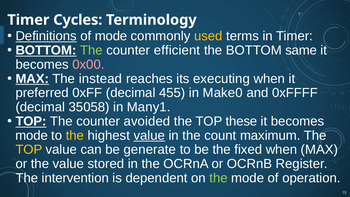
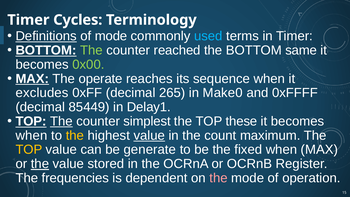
used colour: yellow -> light blue (208, 36)
efficient: efficient -> reached (177, 50)
0x00 colour: pink -> light green (88, 64)
instead: instead -> operate (101, 79)
executing: executing -> sequence (222, 79)
preferred: preferred -> excludes (42, 93)
455: 455 -> 265 (172, 93)
35058: 35058 -> 85449 (89, 107)
Many1: Many1 -> Delay1 (149, 107)
The underline: none -> present (61, 121)
avoided: avoided -> simplest (147, 121)
mode: mode -> when (31, 135)
the underline: none -> present (40, 164)
intervention: intervention -> frequencies (75, 178)
the colour: light green -> pink (219, 178)
